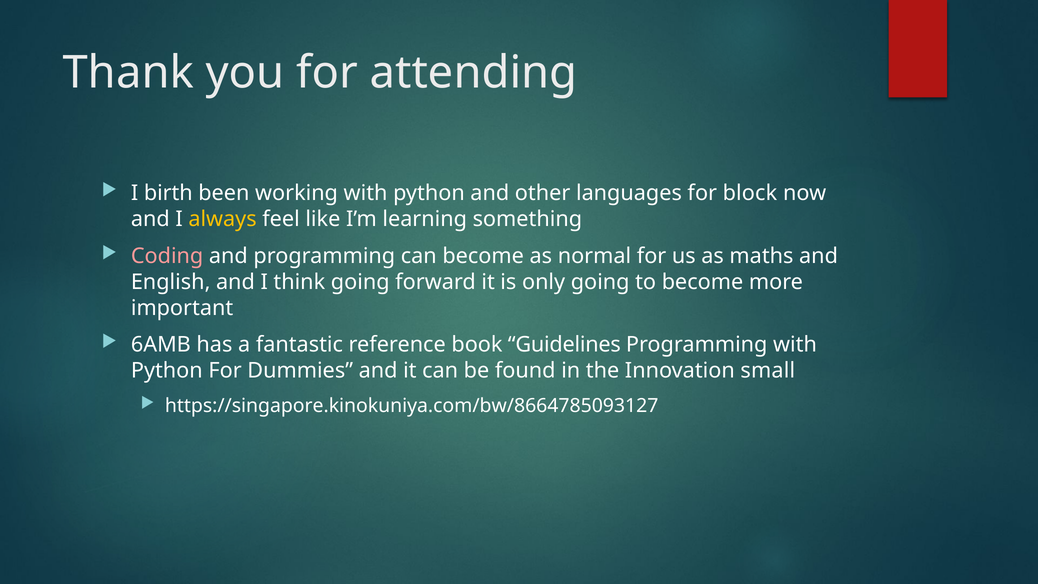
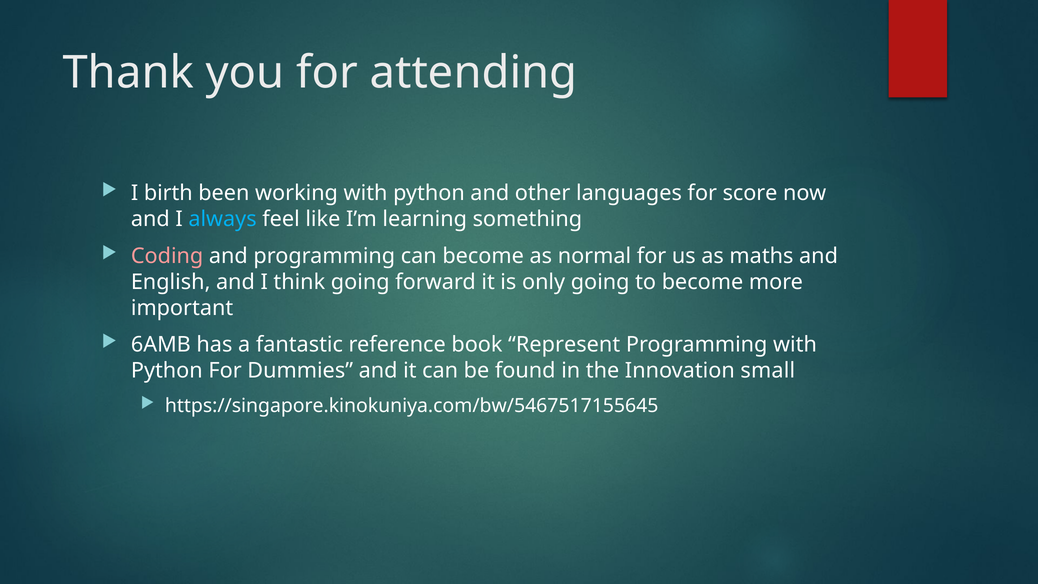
block: block -> score (750, 193)
always colour: yellow -> light blue (223, 219)
Guidelines: Guidelines -> Represent (564, 345)
https://singapore.kinokuniya.com/bw/8664785093127: https://singapore.kinokuniya.com/bw/8664785093127 -> https://singapore.kinokuniya.com/bw/5467517155645 (412, 406)
